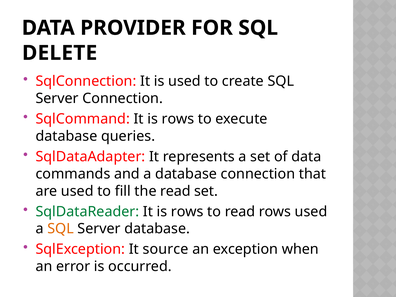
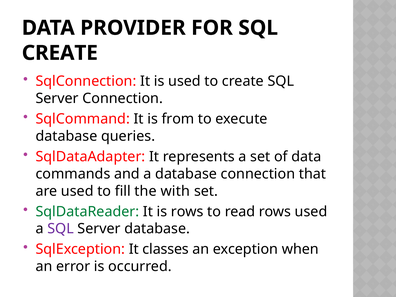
DELETE: DELETE -> CREATE (60, 53)
SqlCommand It is rows: rows -> from (178, 119)
the read: read -> with (175, 191)
SQL colour: orange -> purple (61, 229)
source: source -> classes (166, 249)
